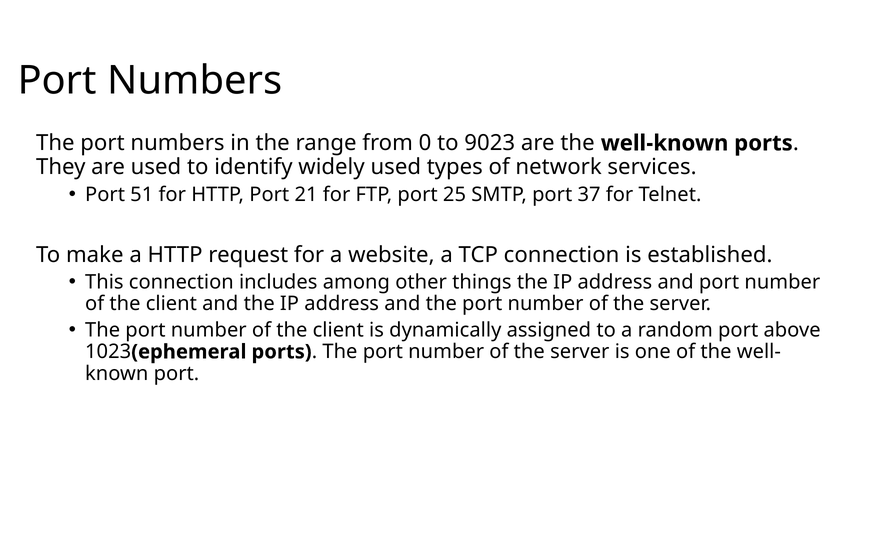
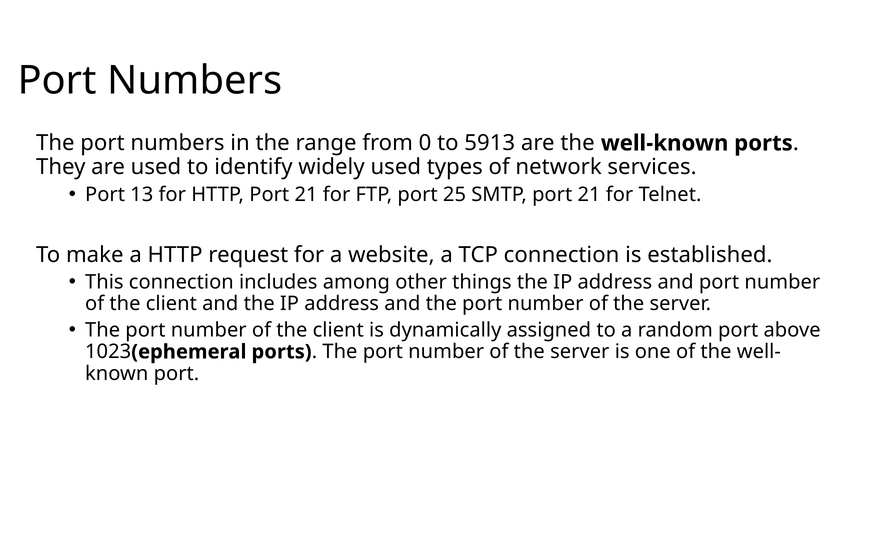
9023: 9023 -> 5913 (490, 143)
51: 51 -> 13 (142, 195)
SMTP port 37: 37 -> 21 (589, 195)
